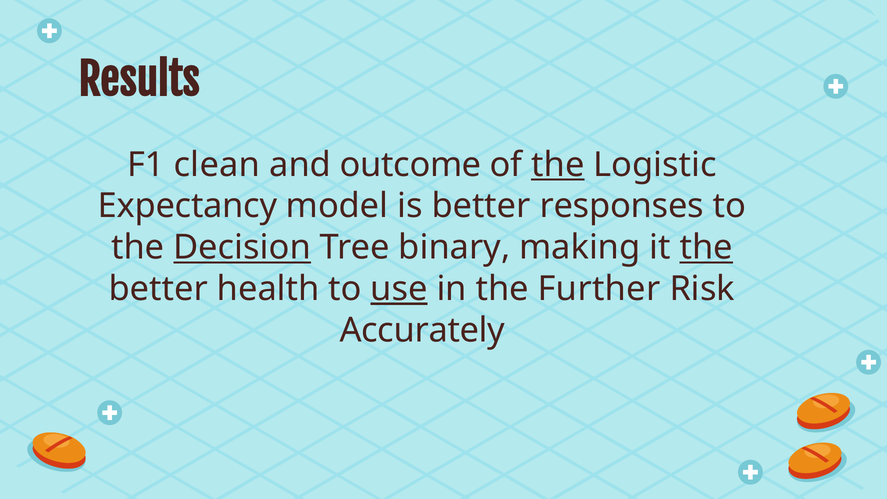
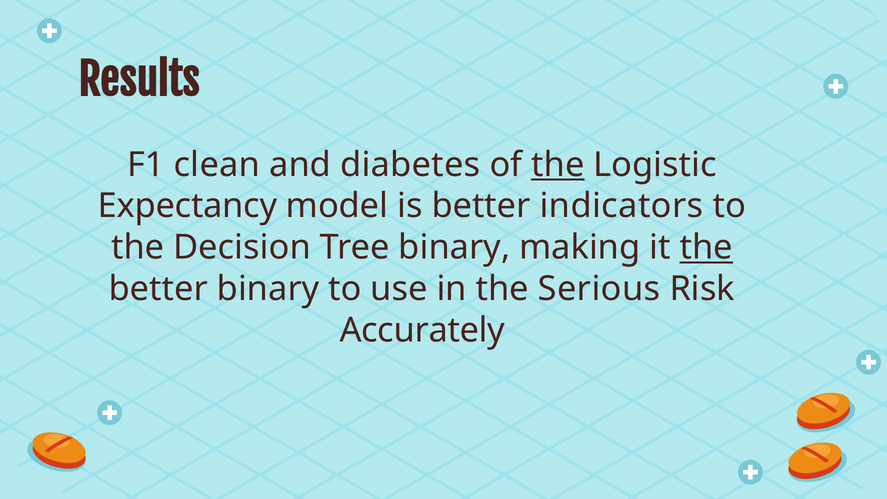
outcome: outcome -> diabetes (410, 165)
responses: responses -> indicators (621, 206)
Decision underline: present -> none (242, 247)
better health: health -> binary (268, 289)
use underline: present -> none (399, 289)
Further: Further -> Serious (599, 289)
